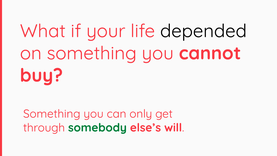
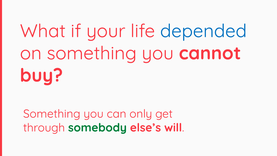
depended colour: black -> blue (203, 31)
